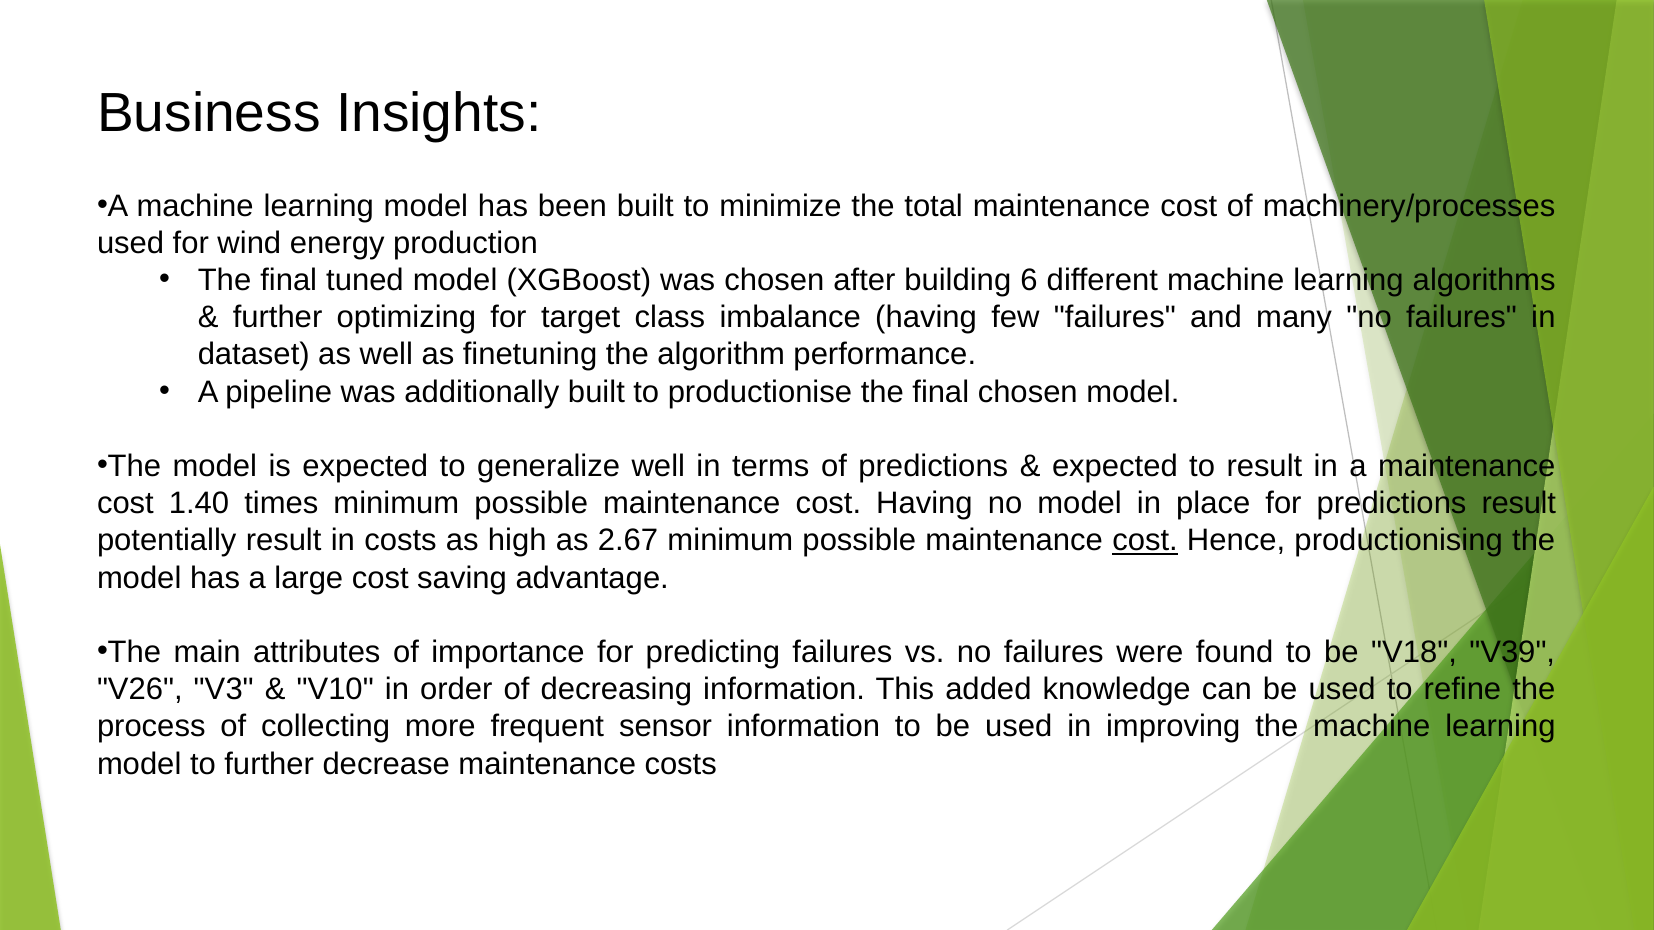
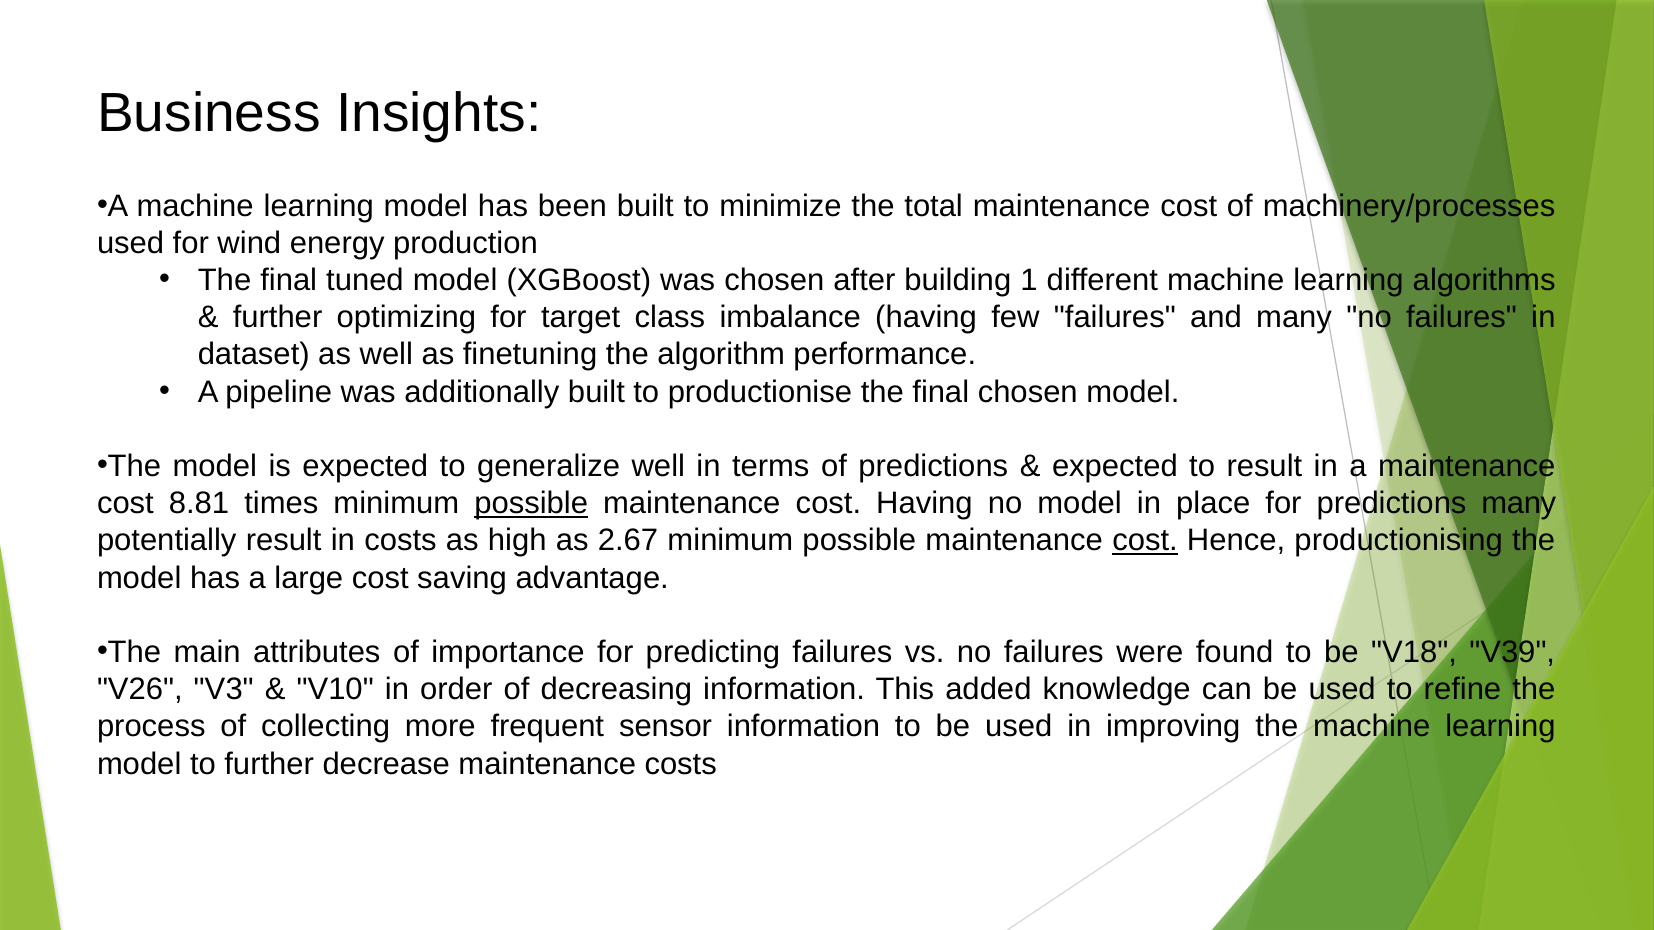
6: 6 -> 1 (1029, 280)
1.40: 1.40 -> 8.81 (199, 504)
possible underline: none -> present (531, 504)
predictions result: result -> many (1519, 504)
